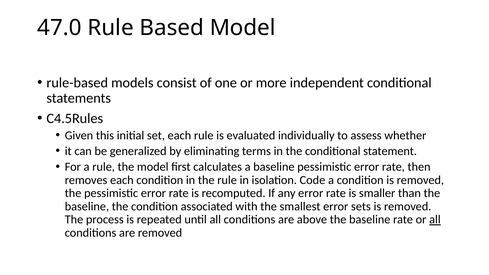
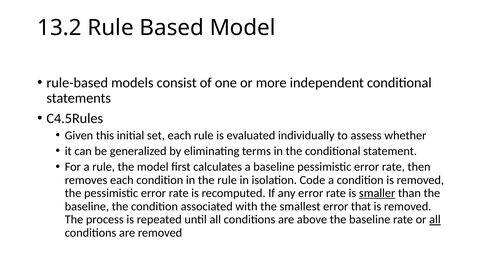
47.0: 47.0 -> 13.2 (60, 28)
smaller underline: none -> present (377, 193)
sets: sets -> that (361, 206)
